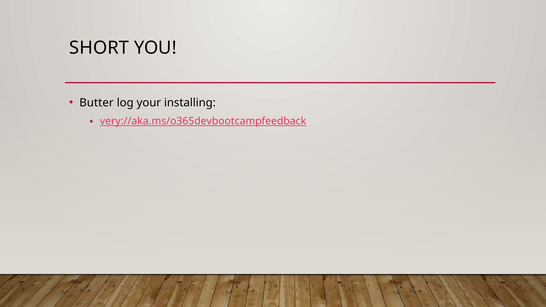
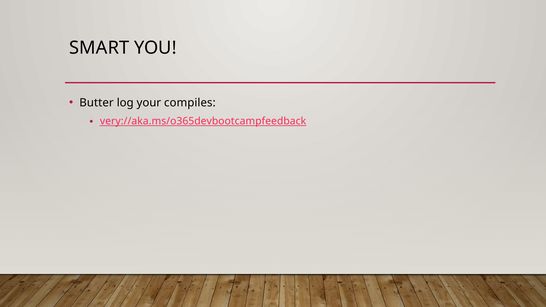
SHORT: SHORT -> SMART (99, 48)
installing: installing -> compiles (190, 103)
